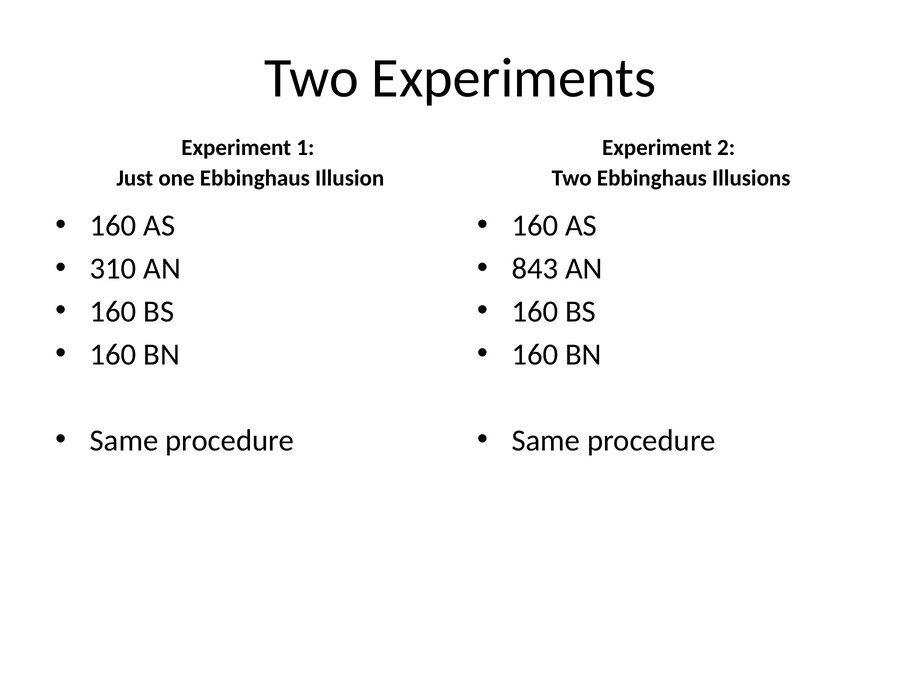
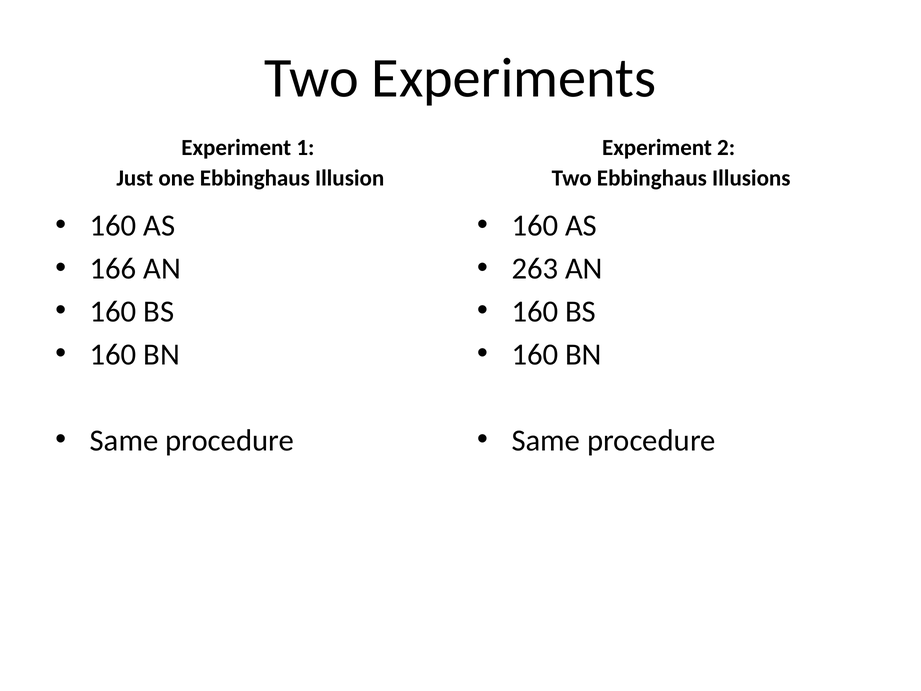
310: 310 -> 166 (113, 268)
843: 843 -> 263 (535, 268)
